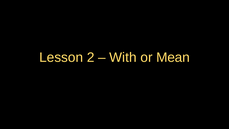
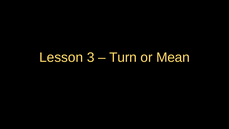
2: 2 -> 3 (91, 57)
With: With -> Turn (123, 57)
